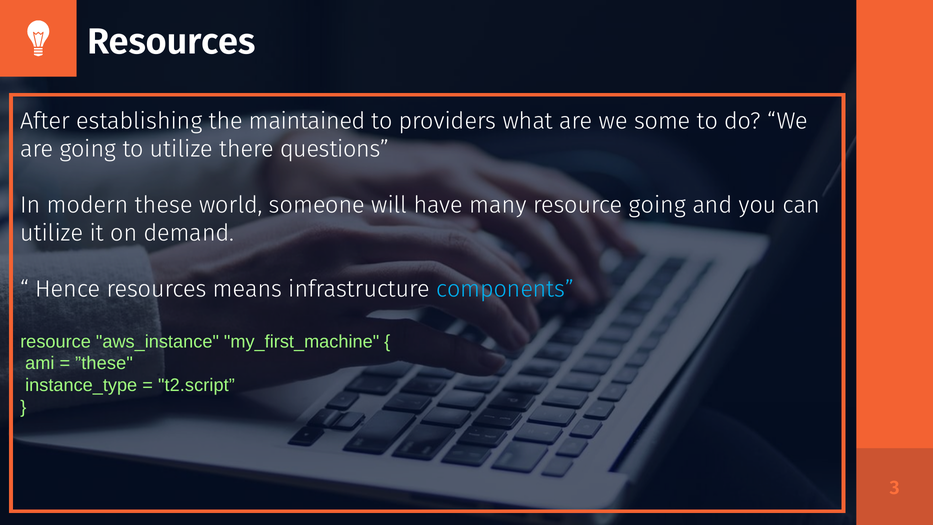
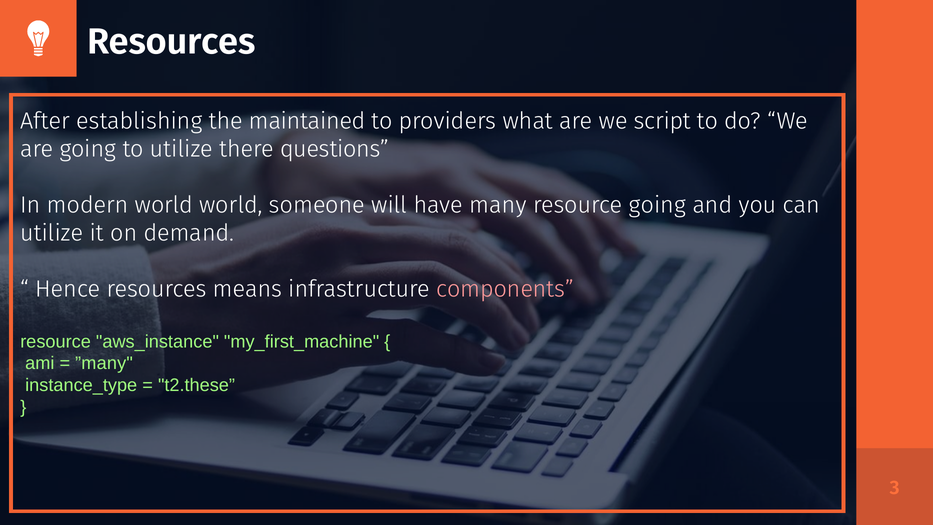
some: some -> script (662, 121)
modern these: these -> world (164, 205)
components colour: light blue -> pink (505, 289)
”these: ”these -> ”many (104, 363)
t2.script: t2.script -> t2.these (197, 385)
